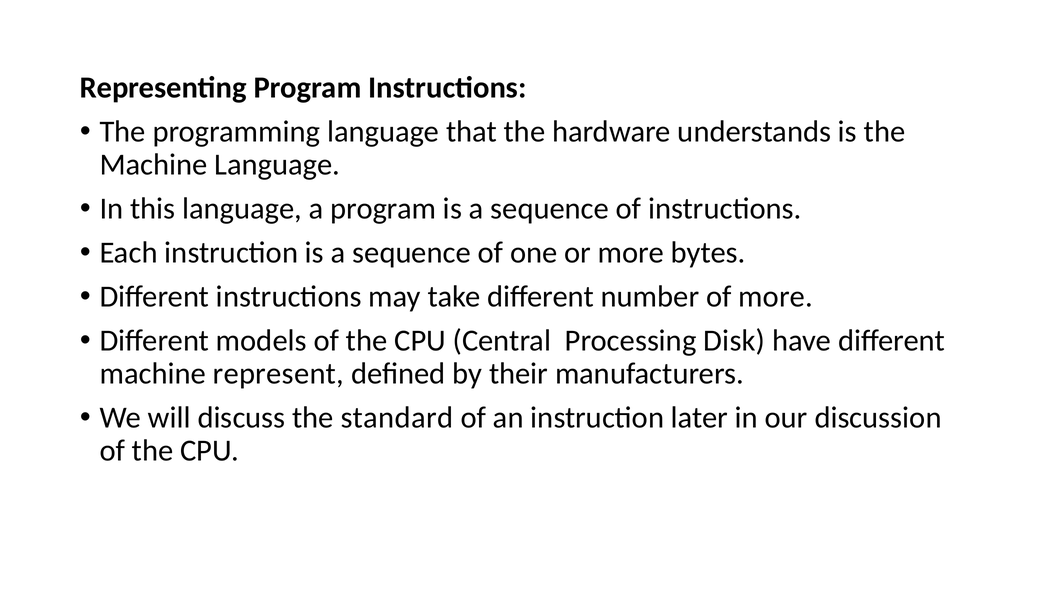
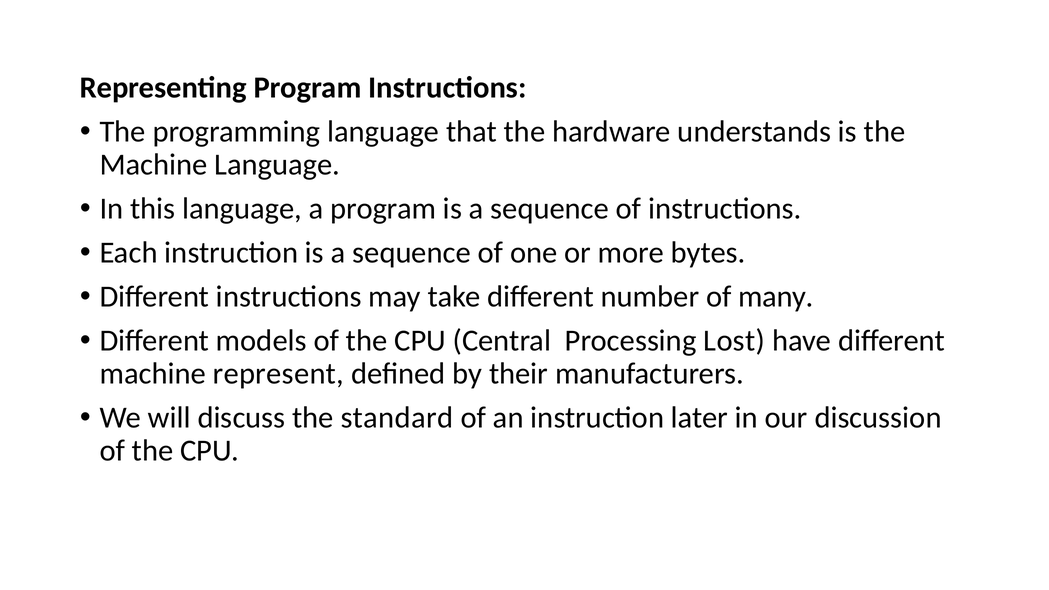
of more: more -> many (776, 297)
Disk: Disk -> Lost (734, 341)
